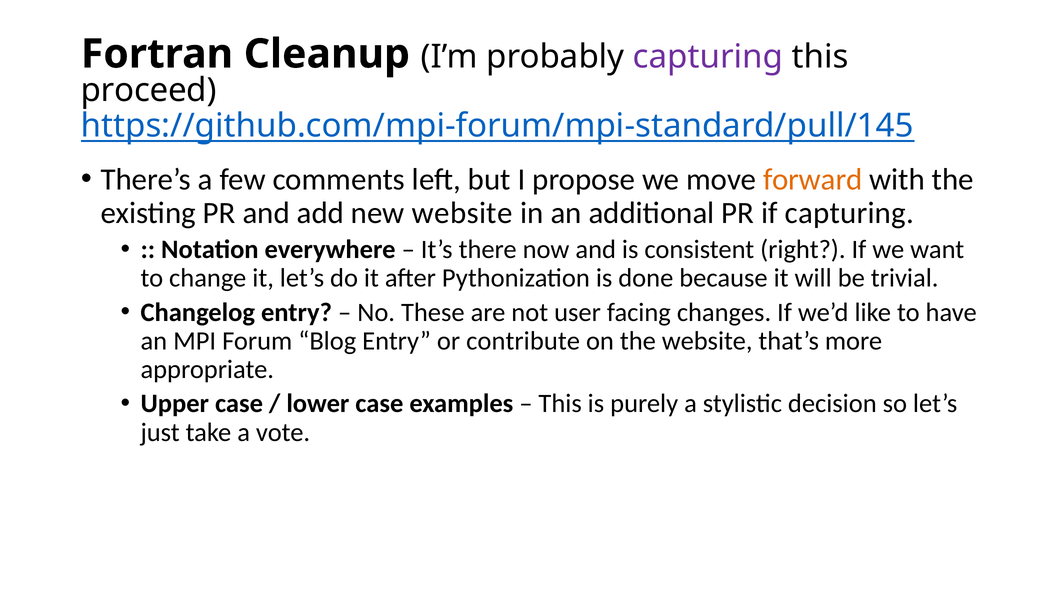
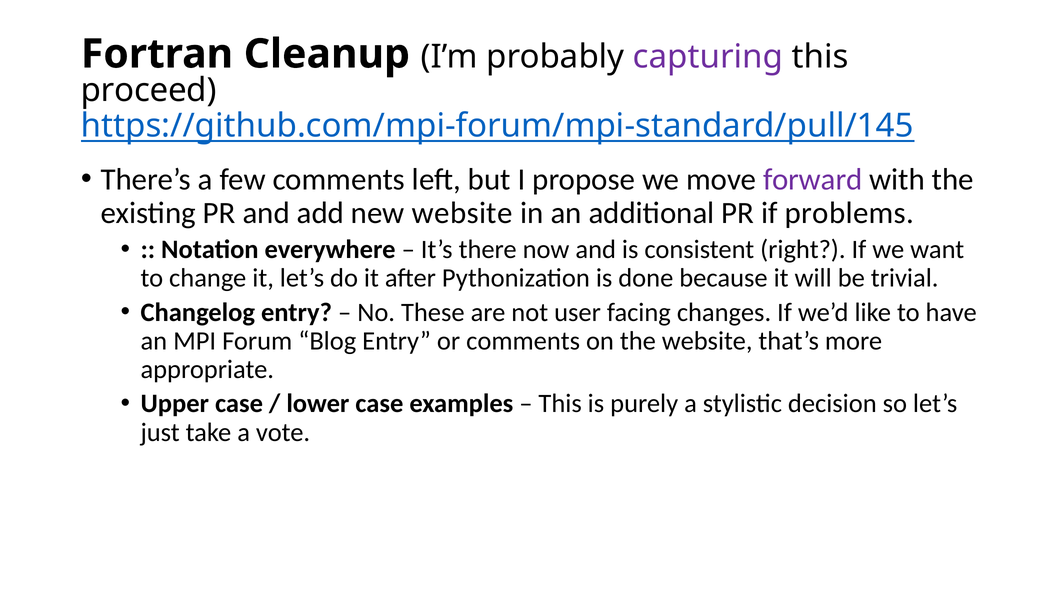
forward colour: orange -> purple (813, 179)
if capturing: capturing -> problems (849, 213)
or contribute: contribute -> comments (523, 341)
